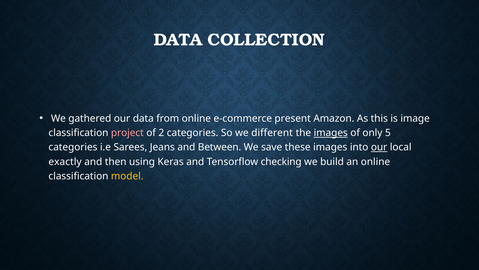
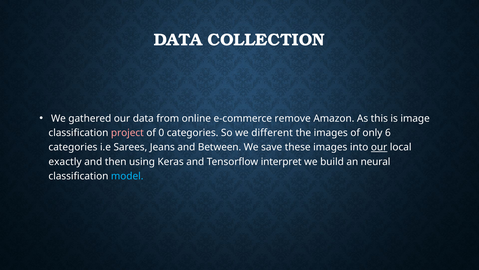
present: present -> remove (293, 118)
2: 2 -> 0 (161, 133)
images underline: present -> none (331, 133)
5: 5 -> 6 (388, 133)
checking: checking -> interpret (281, 161)
an online: online -> neural (376, 161)
model colour: yellow -> light blue (127, 176)
